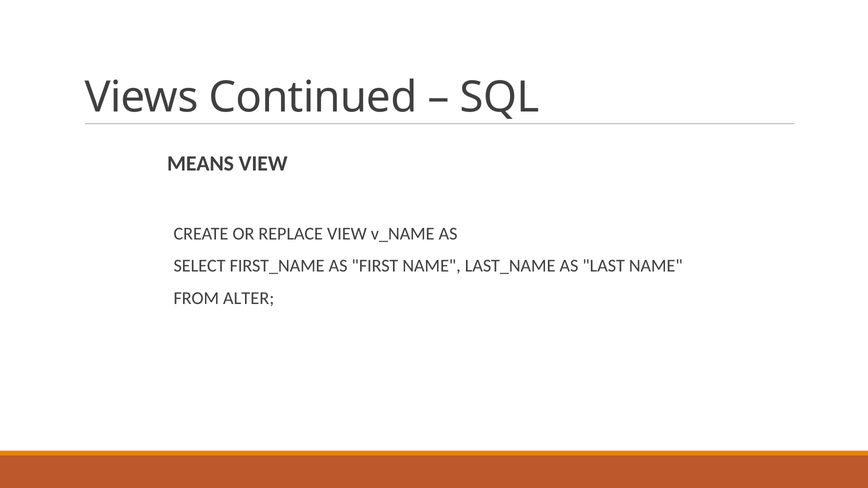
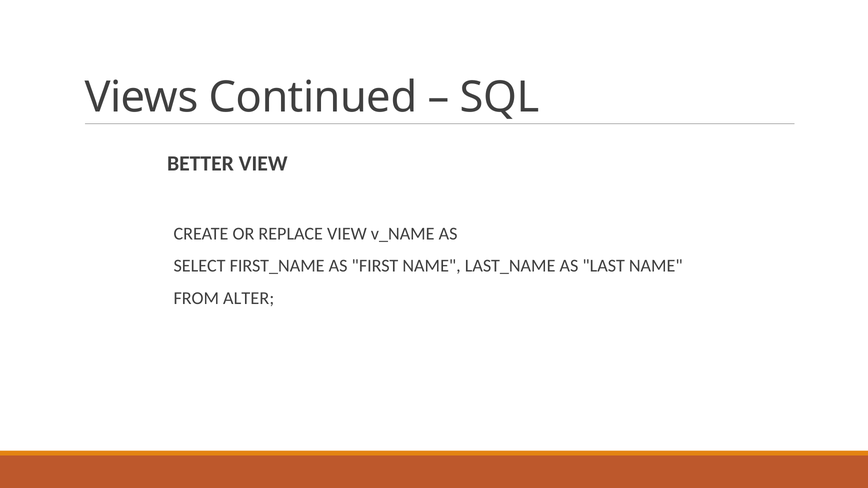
MEANS: MEANS -> BETTER (200, 164)
